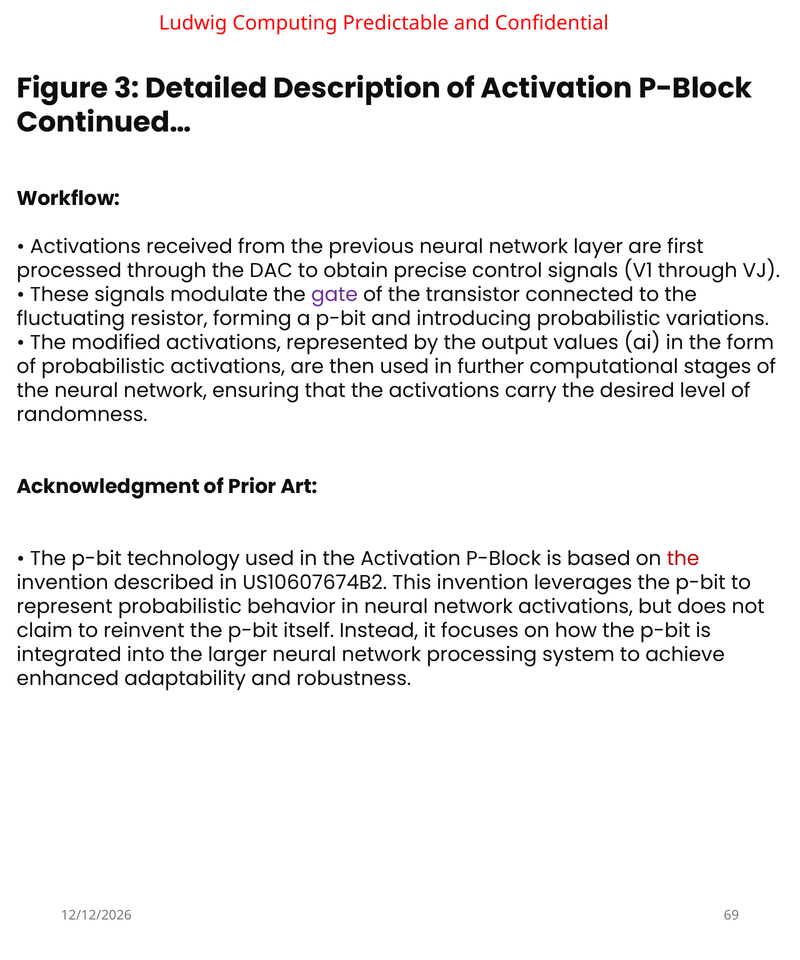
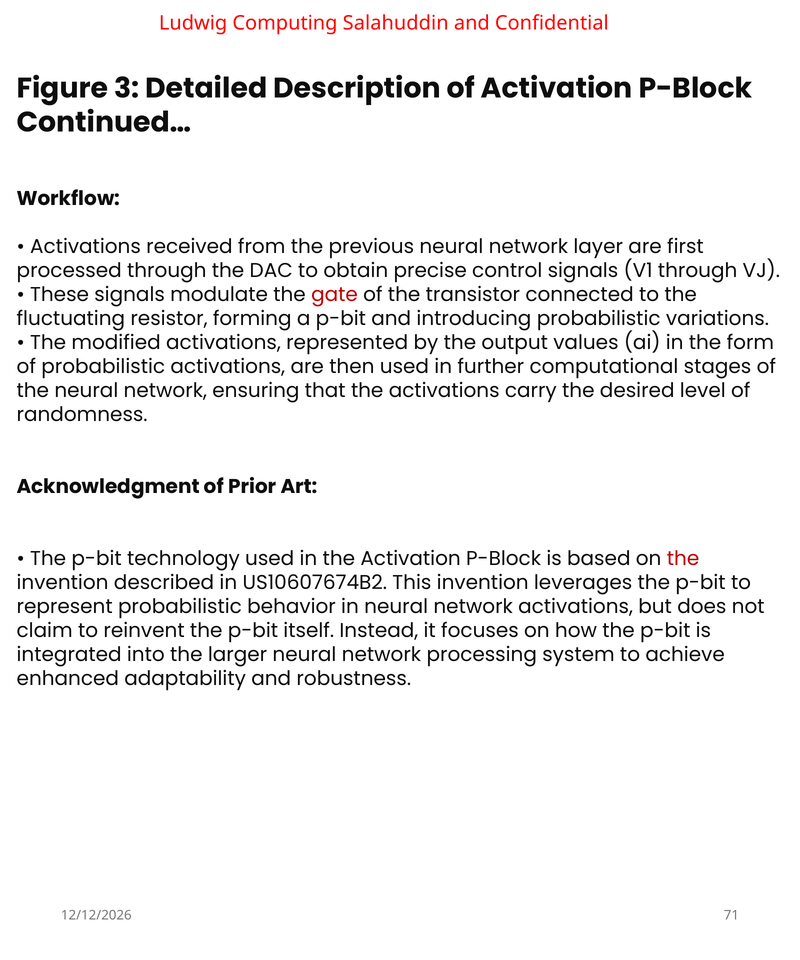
Predictable: Predictable -> Salahuddin (396, 23)
gate colour: purple -> red (335, 295)
69: 69 -> 71 (731, 915)
